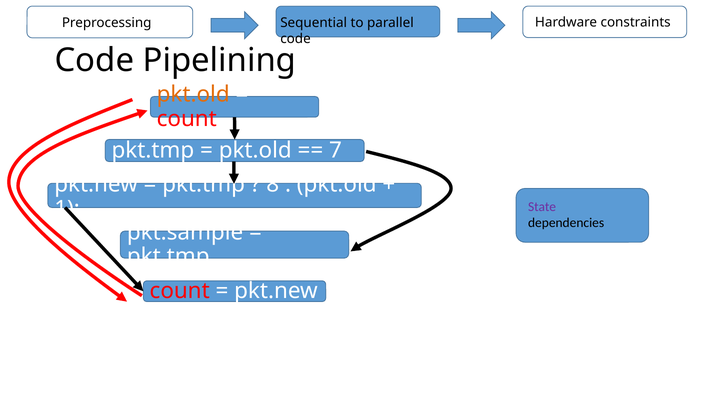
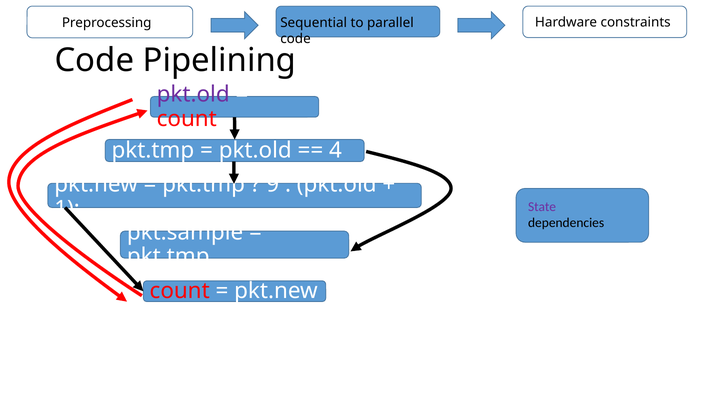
pkt.old colour: orange -> purple (193, 95)
7: 7 -> 4 (335, 150)
8: 8 -> 9 (273, 184)
